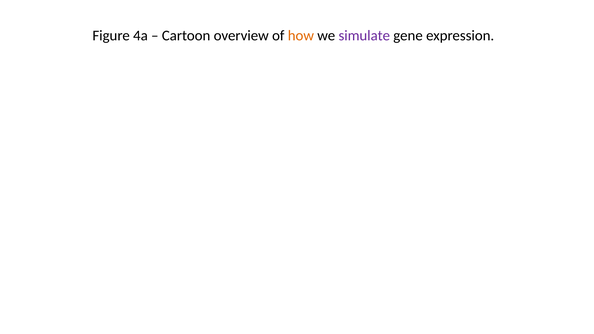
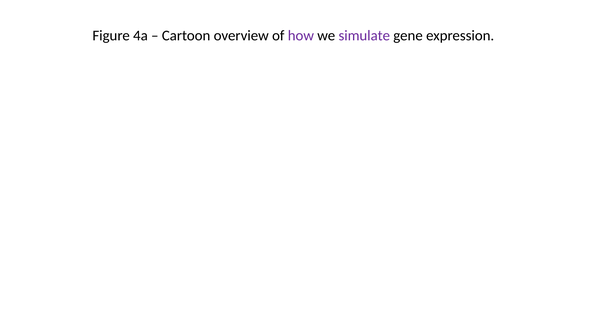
how colour: orange -> purple (301, 36)
